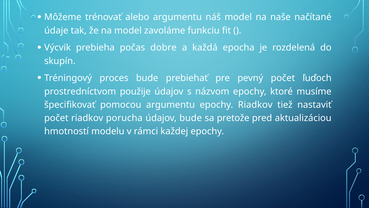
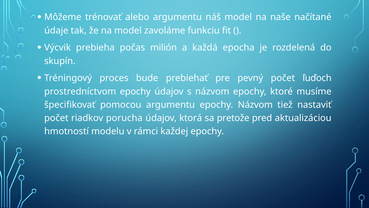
dobre: dobre -> milión (164, 48)
prostredníctvom použije: použije -> epochy (135, 91)
epochy Riadkov: Riadkov -> Názvom (255, 105)
údajov bude: bude -> ktorá (191, 118)
